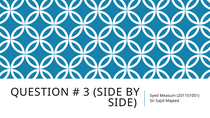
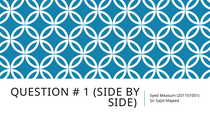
3: 3 -> 1 (86, 92)
